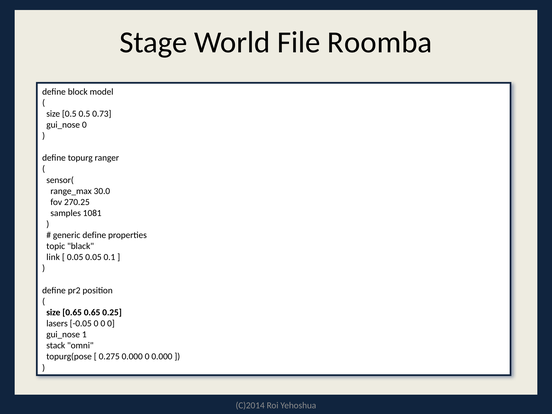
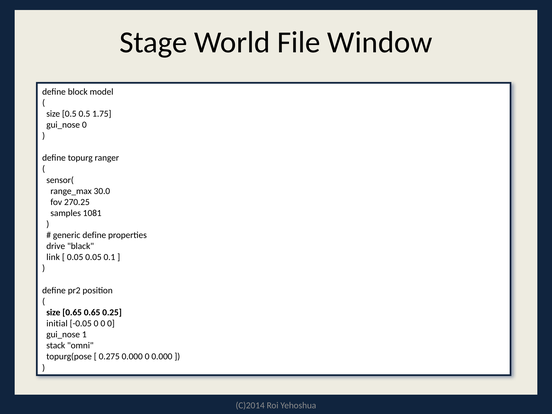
Roomba: Roomba -> Window (380, 42)
0.73: 0.73 -> 1.75 (102, 114)
topic: topic -> drive (56, 246)
lasers: lasers -> initial (57, 323)
